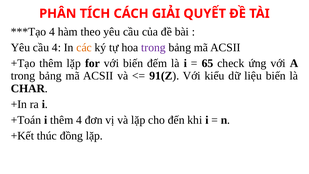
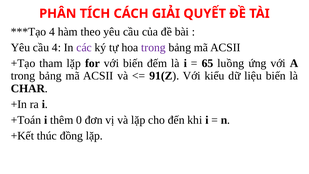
các colour: orange -> purple (84, 48)
+Tạo thêm: thêm -> tham (51, 63)
check: check -> luồng (231, 63)
thêm 4: 4 -> 0 (79, 120)
